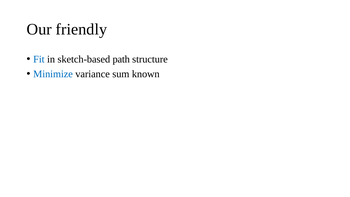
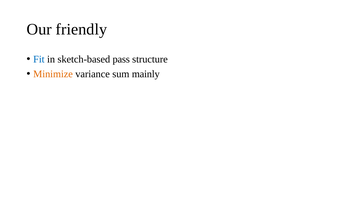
path: path -> pass (121, 59)
Minimize colour: blue -> orange (53, 74)
known: known -> mainly (146, 74)
